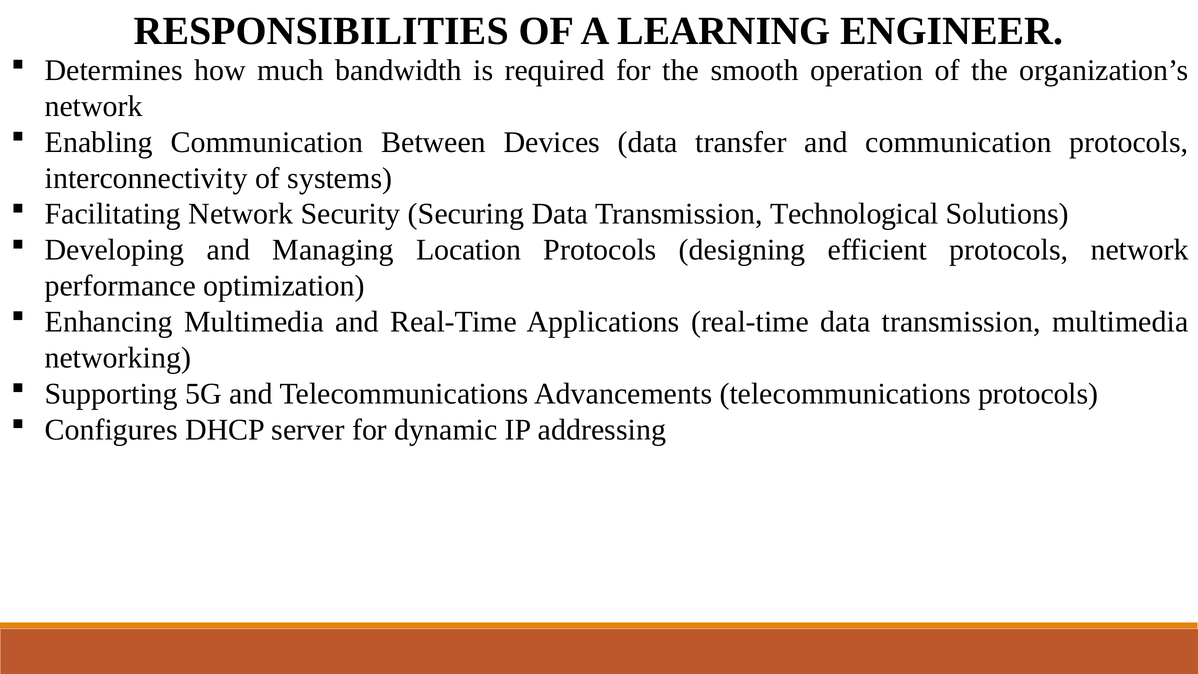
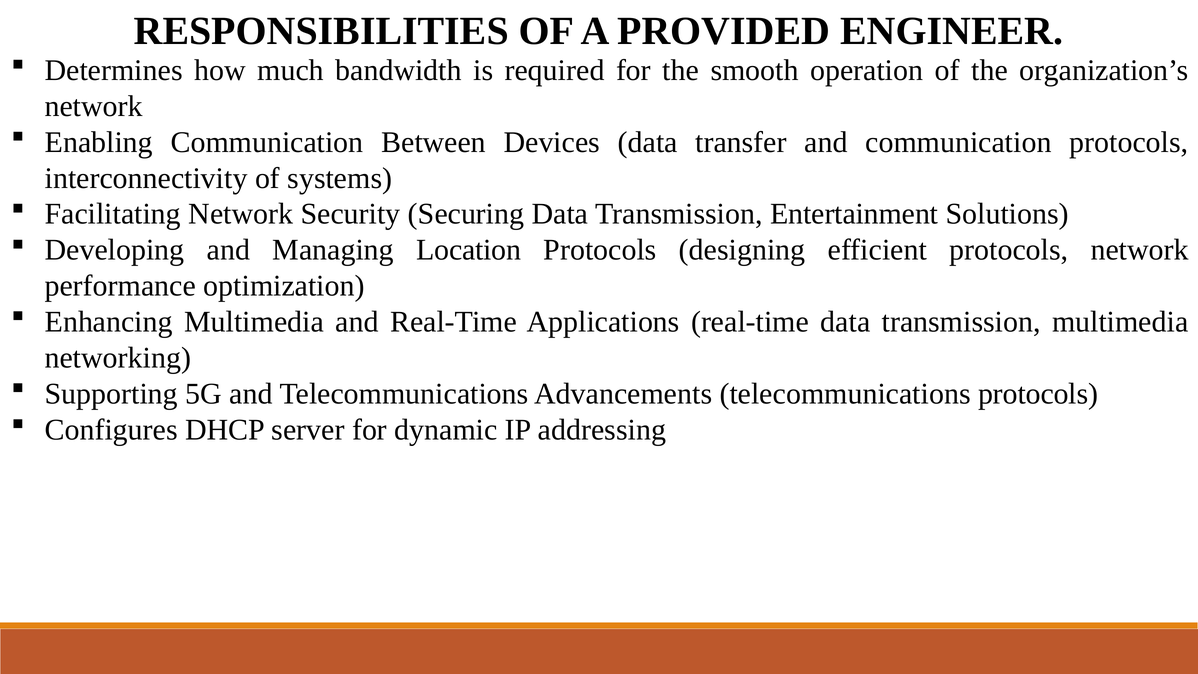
LEARNING: LEARNING -> PROVIDED (724, 31)
Technological: Technological -> Entertainment (854, 214)
